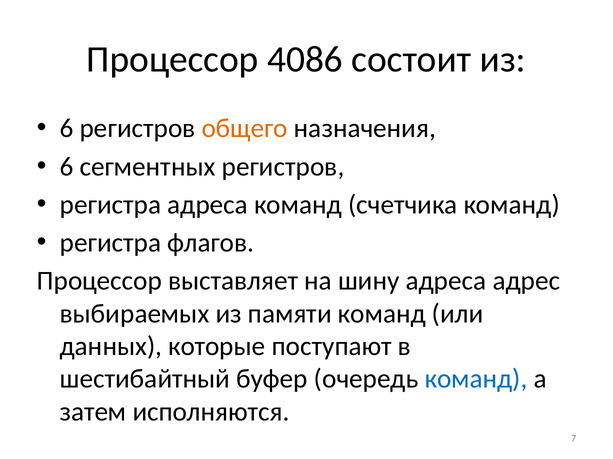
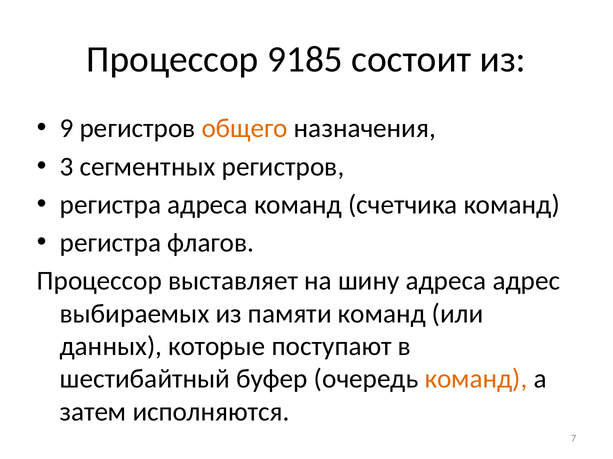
4086: 4086 -> 9185 (305, 59)
6: 6 -> 9 (67, 129)
6: 6 -> 3 (67, 167)
команд colour: blue -> orange (476, 380)
